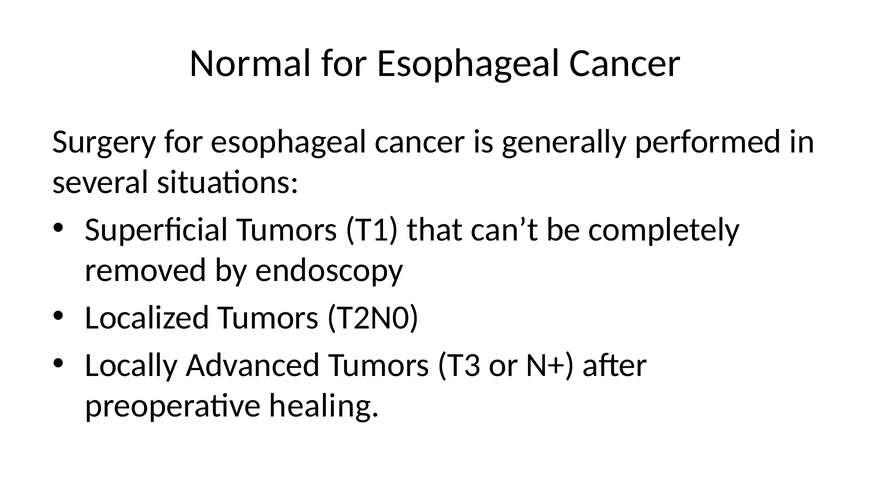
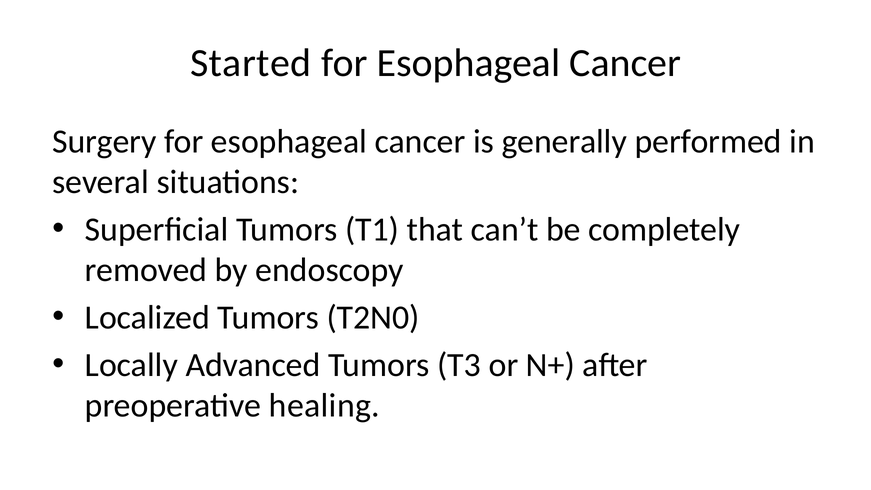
Normal: Normal -> Started (251, 63)
